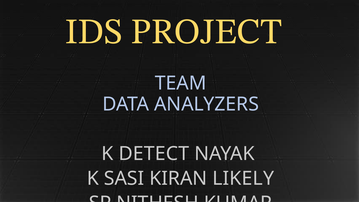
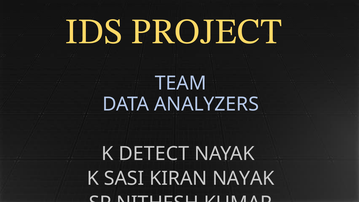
KIRAN LIKELY: LIKELY -> NAYAK (243, 178)
